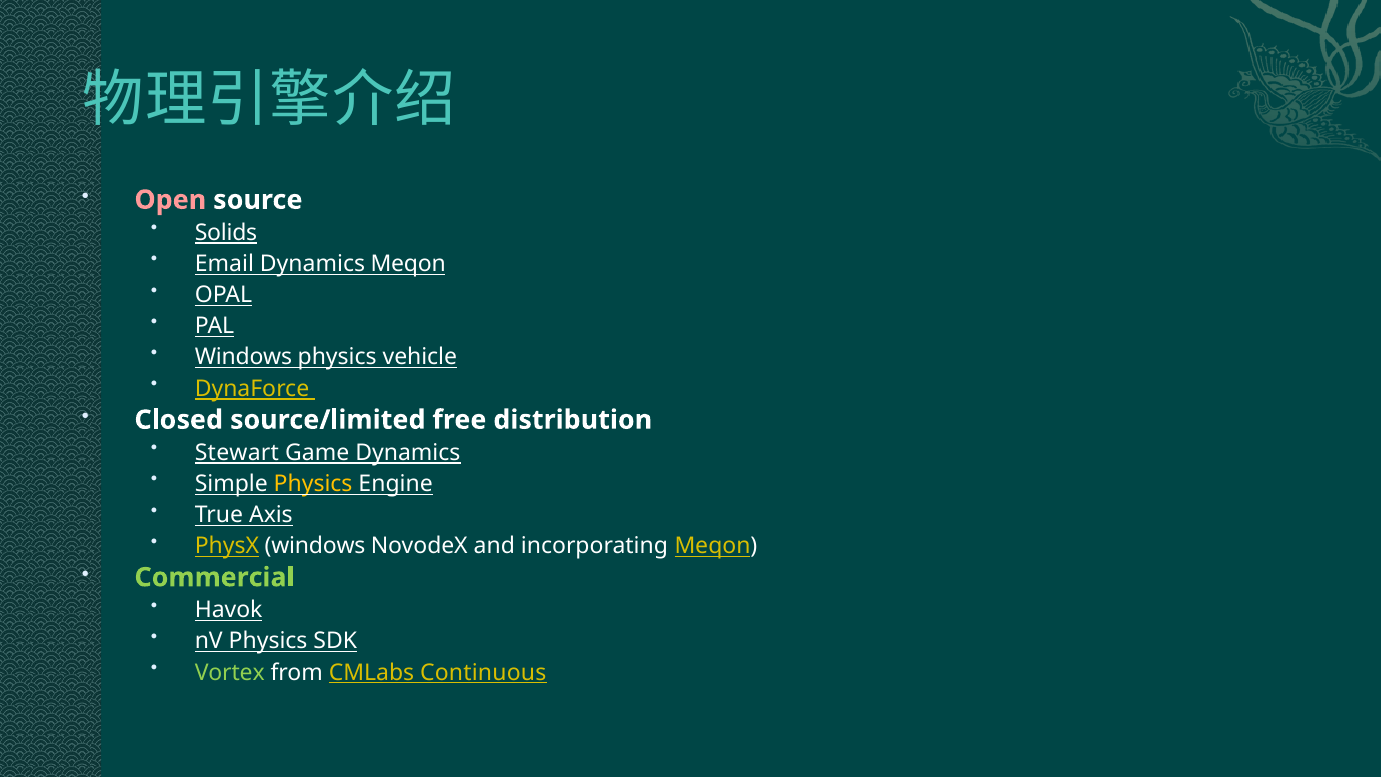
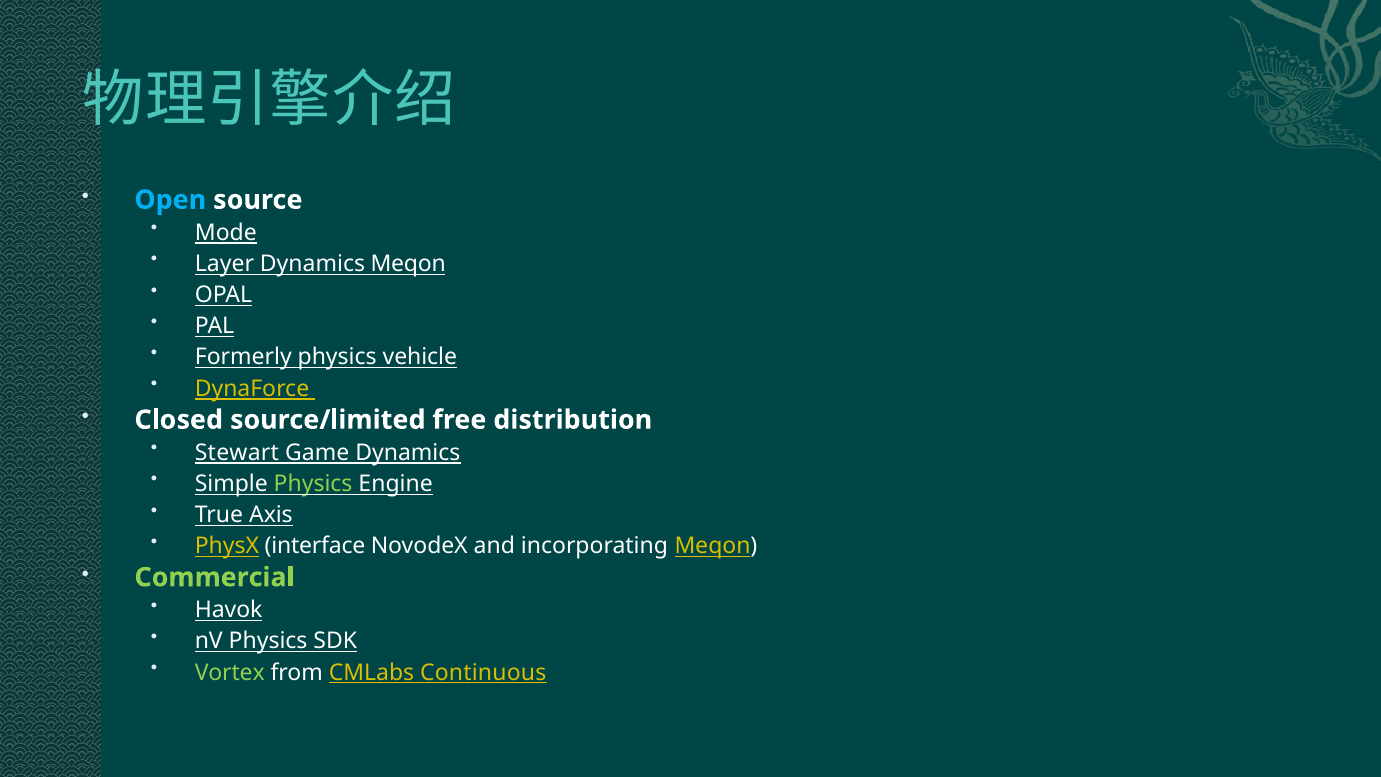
Open colour: pink -> light blue (170, 200)
Solids: Solids -> Mode (226, 232)
Email: Email -> Layer (224, 264)
Windows: Windows -> Formerly (243, 357)
Physics colour: yellow -> light green (313, 484)
PhysX windows: windows -> interface (315, 546)
